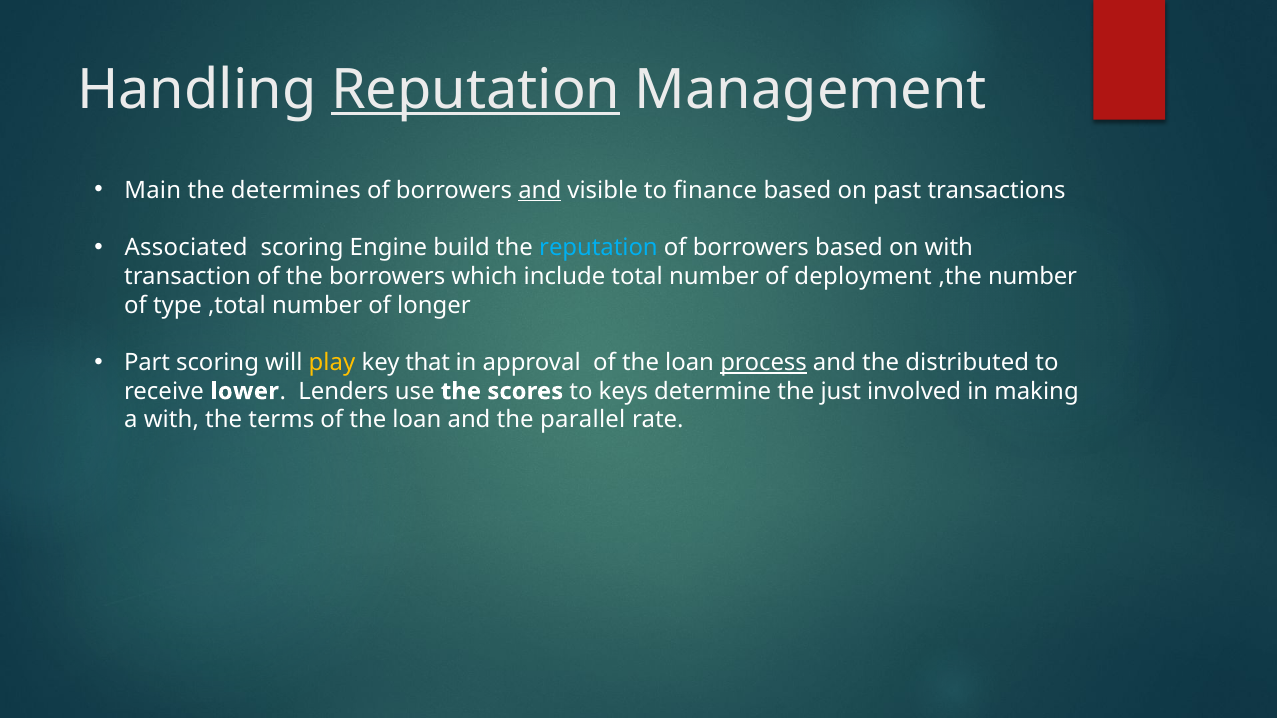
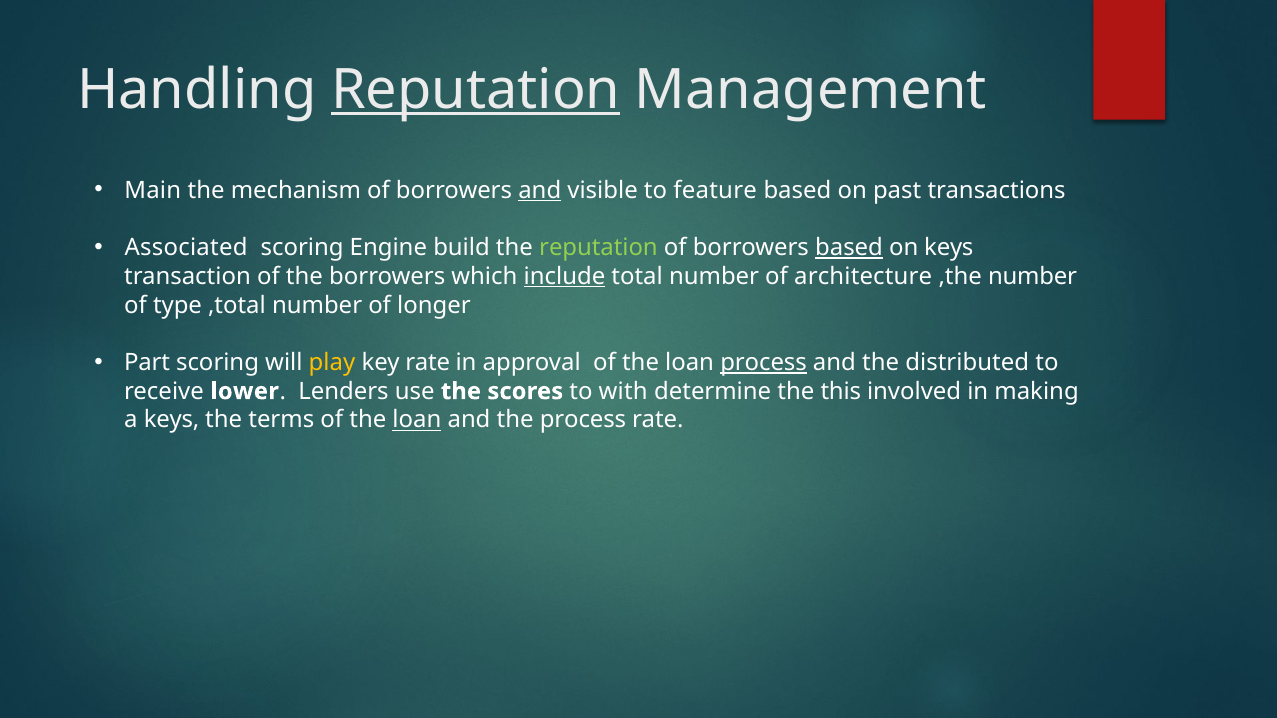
determines: determines -> mechanism (296, 190)
finance: finance -> feature (715, 190)
reputation colour: light blue -> light green (598, 248)
based underline: none -> present (849, 248)
on with: with -> keys (949, 248)
include underline: none -> present (564, 277)
deployment: deployment -> architecture (863, 277)
key that: that -> rate (428, 363)
keys: keys -> with (623, 391)
just: just -> this (841, 391)
a with: with -> keys (172, 420)
loan underline: none -> present (417, 420)
the parallel: parallel -> process (583, 420)
